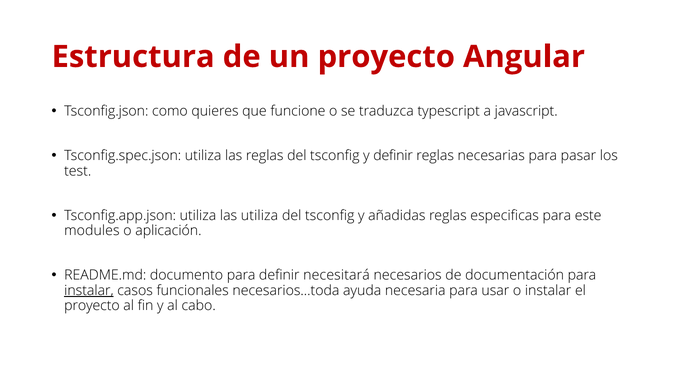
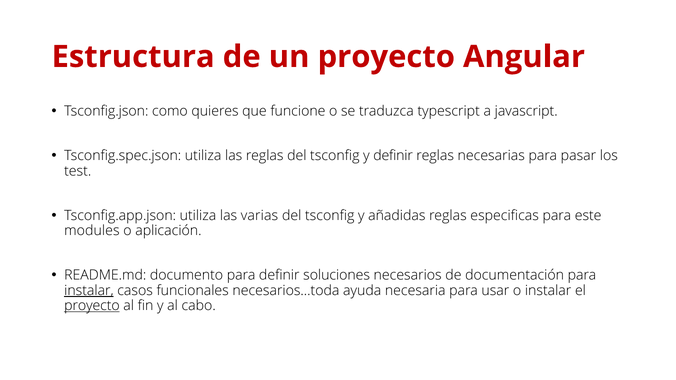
las utiliza: utiliza -> varias (260, 216)
necesitará: necesitará -> soluciones (337, 275)
proyecto underline: none -> present (92, 306)
